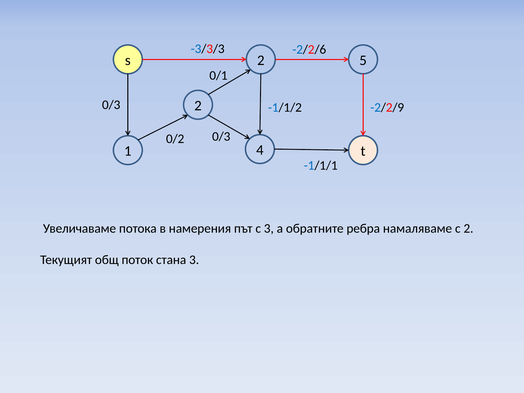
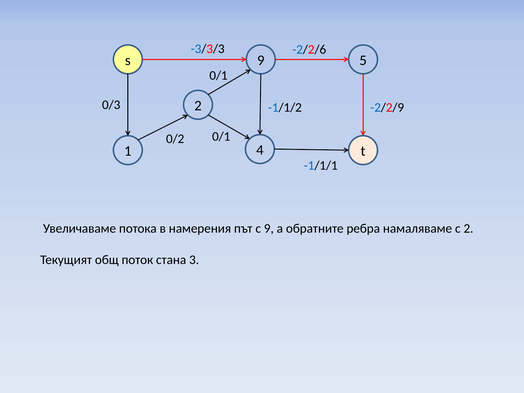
s 2: 2 -> 9 (261, 60)
0/3: 0/3 -> 0/1 (221, 136)
с 3: 3 -> 9 (269, 228)
